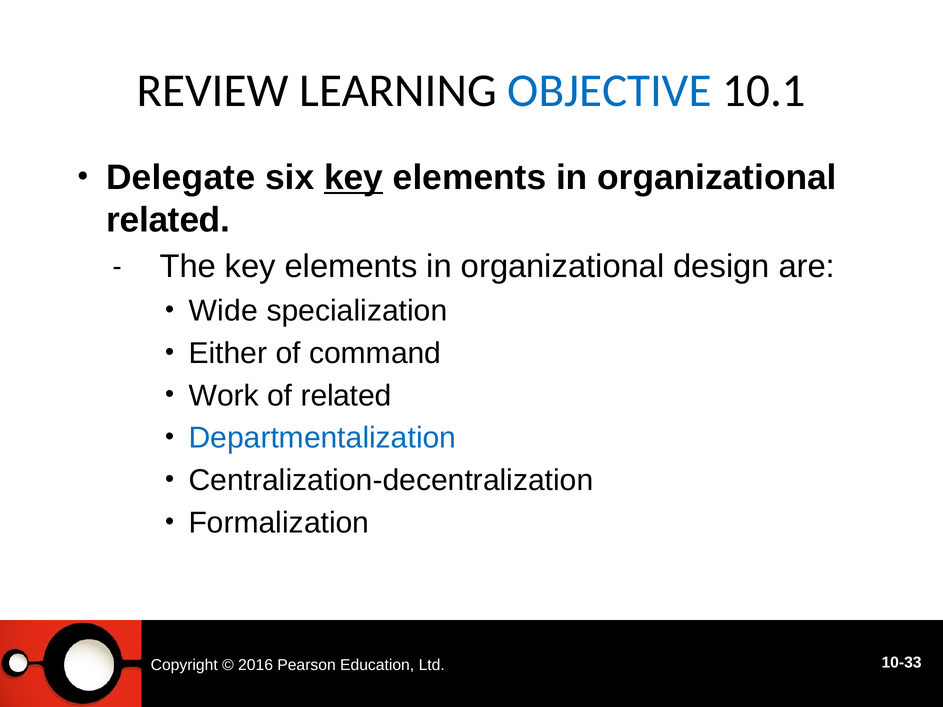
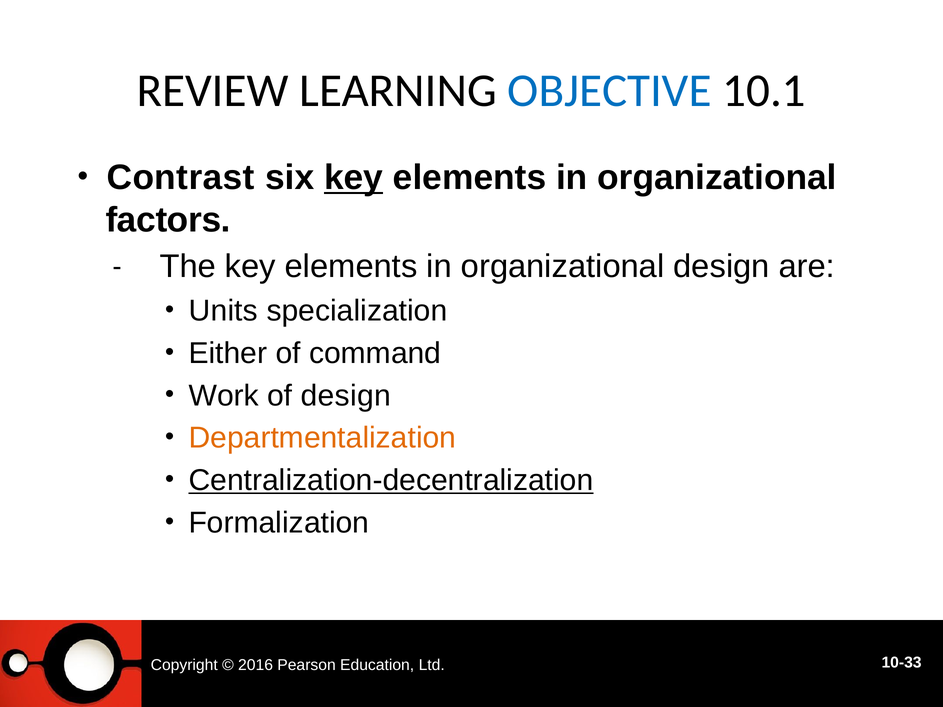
Delegate: Delegate -> Contrast (181, 178)
related: related -> factors (168, 220)
Wide: Wide -> Units (223, 311)
of related: related -> design (346, 396)
Departmentalization colour: blue -> orange (322, 438)
Centralization-decentralization underline: none -> present (391, 481)
